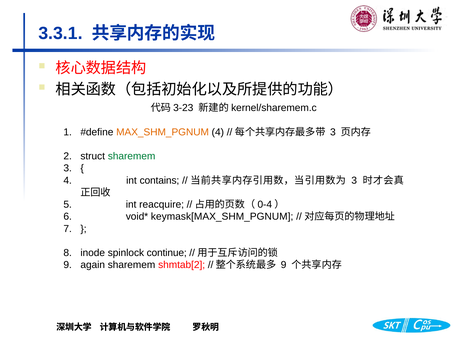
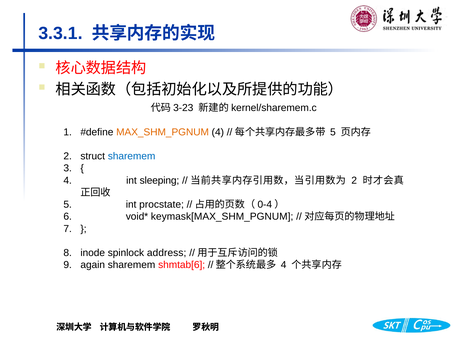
3: 3 -> 5 (333, 132)
sharemem colour: green -> blue (132, 156)
contains: contains -> sleeping (159, 181)
3: 3 -> 2 (354, 181)
reacquire: reacquire -> procstate (162, 205)
continue: continue -> address (167, 253)
shmtab[2: shmtab[2 -> shmtab[6 (182, 265)
9: 9 -> 4 (284, 265)
